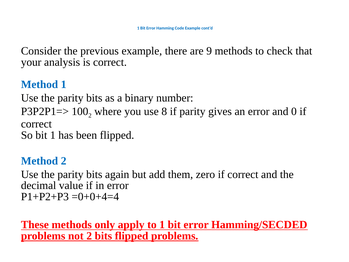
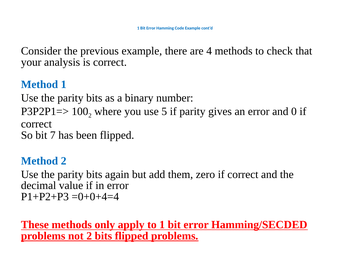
9: 9 -> 4 (209, 51)
8: 8 -> 5 (164, 111)
bit 1: 1 -> 7 (53, 135)
